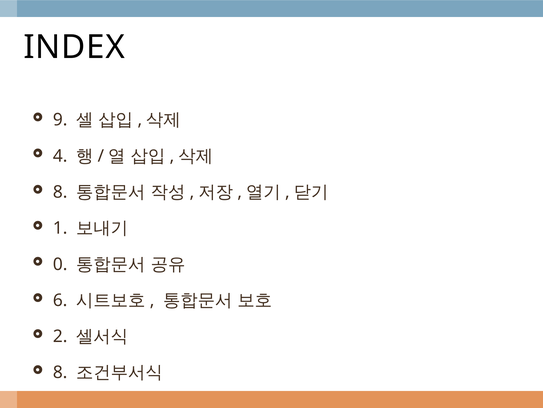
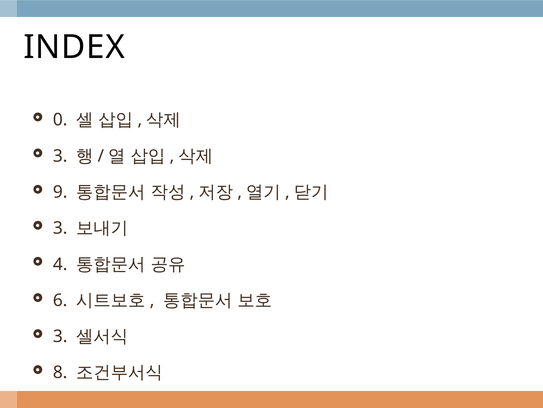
9: 9 -> 0 (60, 120)
4: 4 -> 3 (60, 156)
8: 8 -> 9 (60, 192)
1: 1 -> 3 (60, 228)
0: 0 -> 4 (60, 264)
2: 2 -> 3 (60, 336)
